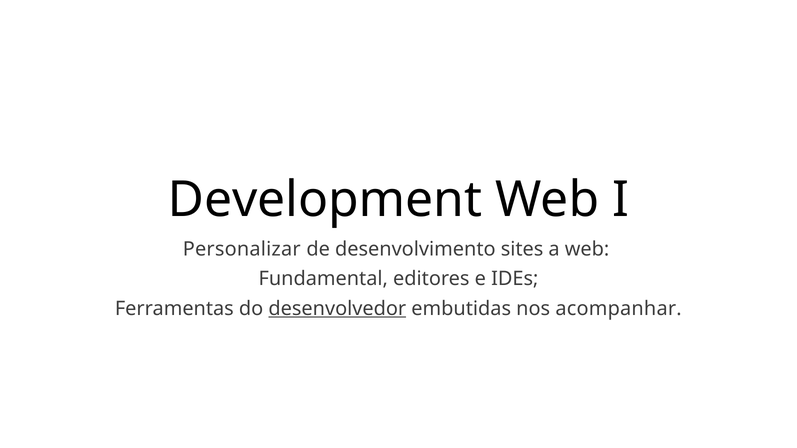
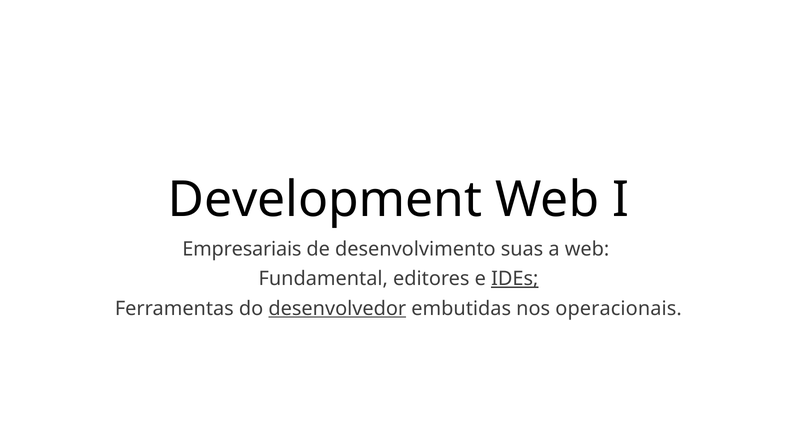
Personalizar: Personalizar -> Empresariais (242, 249)
sites: sites -> suas (522, 249)
IDEs underline: none -> present (515, 279)
acompanhar: acompanhar -> operacionais (619, 309)
